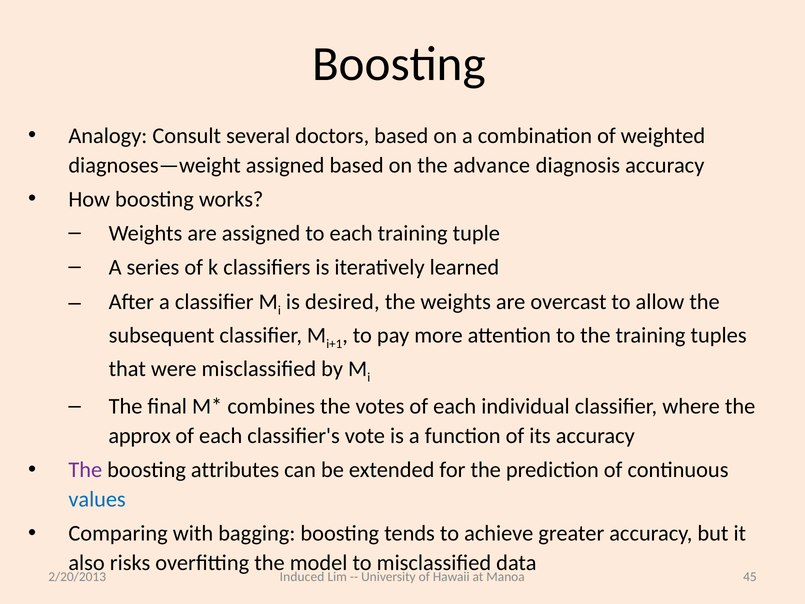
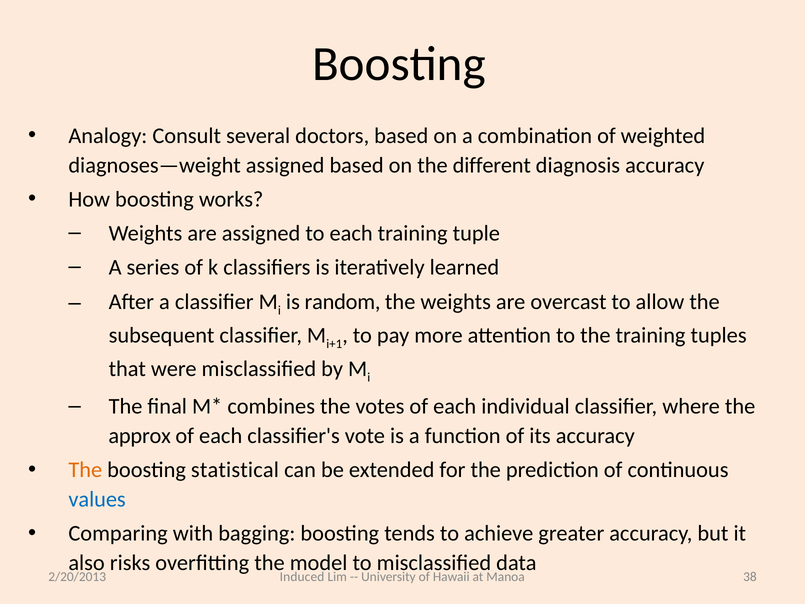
advance: advance -> different (492, 165)
desired: desired -> random (343, 301)
The colour: purple -> orange (85, 470)
attributes: attributes -> statistical (235, 470)
45: 45 -> 38 (750, 576)
